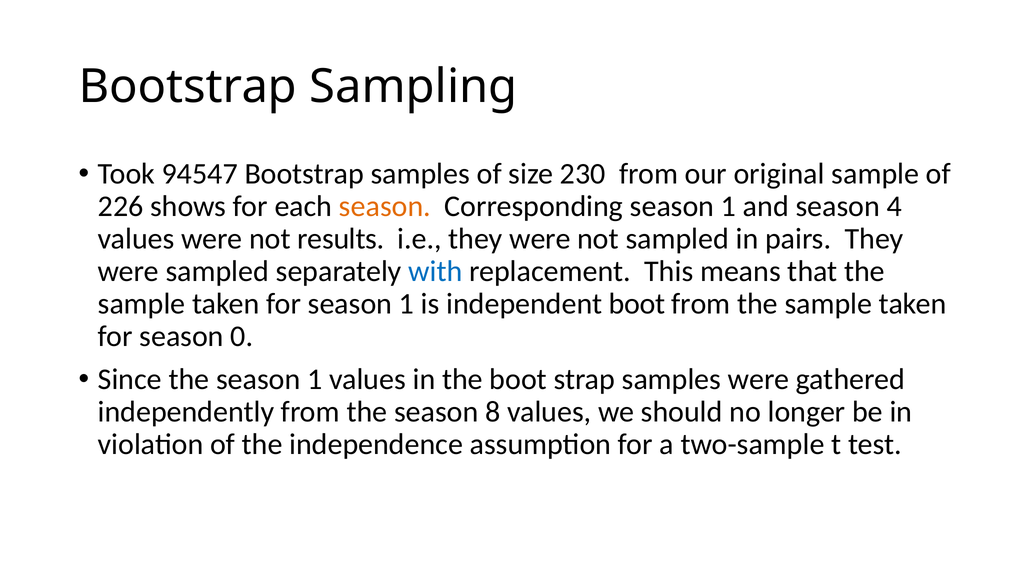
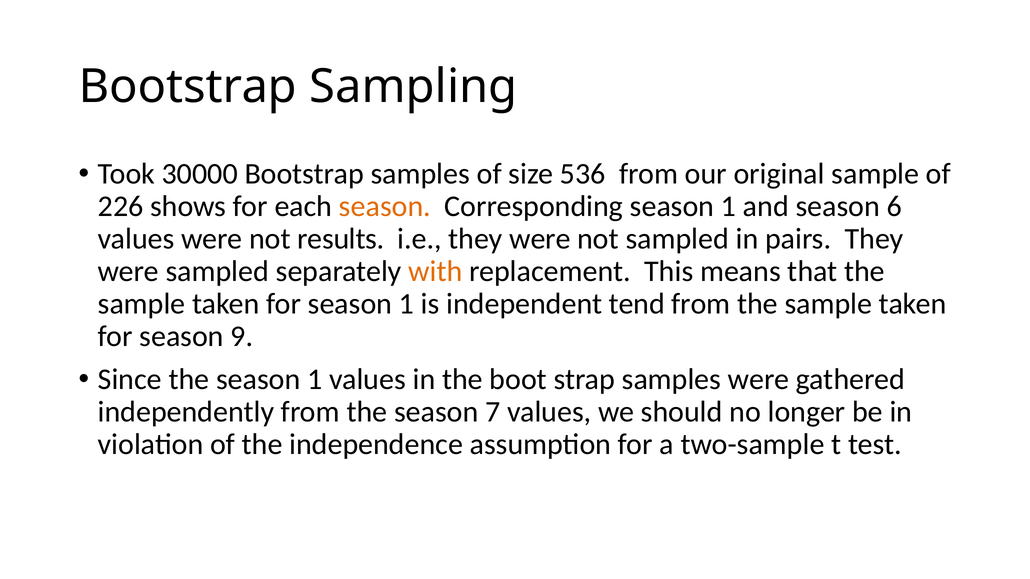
94547: 94547 -> 30000 (200, 174)
230: 230 -> 536 (583, 174)
4: 4 -> 6 (894, 207)
with colour: blue -> orange (435, 271)
independent boot: boot -> tend (637, 304)
0: 0 -> 9 (242, 336)
8: 8 -> 7 (493, 412)
